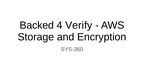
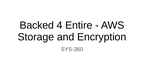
Verify: Verify -> Entire (79, 25)
